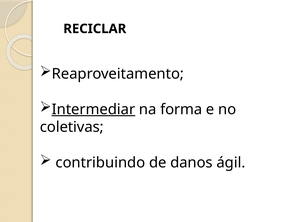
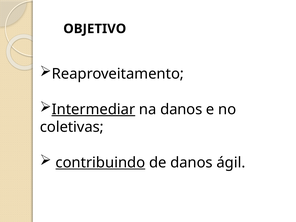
RECICLAR: RECICLAR -> OBJETIVO (95, 29)
na forma: forma -> danos (181, 109)
contribuindo underline: none -> present (100, 163)
